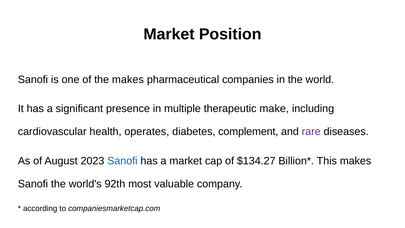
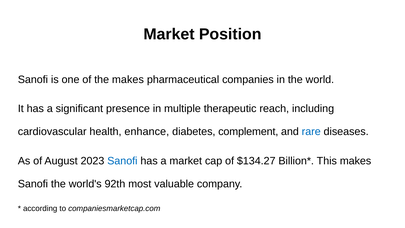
make: make -> reach (274, 109)
operates: operates -> enhance (147, 132)
rare colour: purple -> blue (311, 132)
